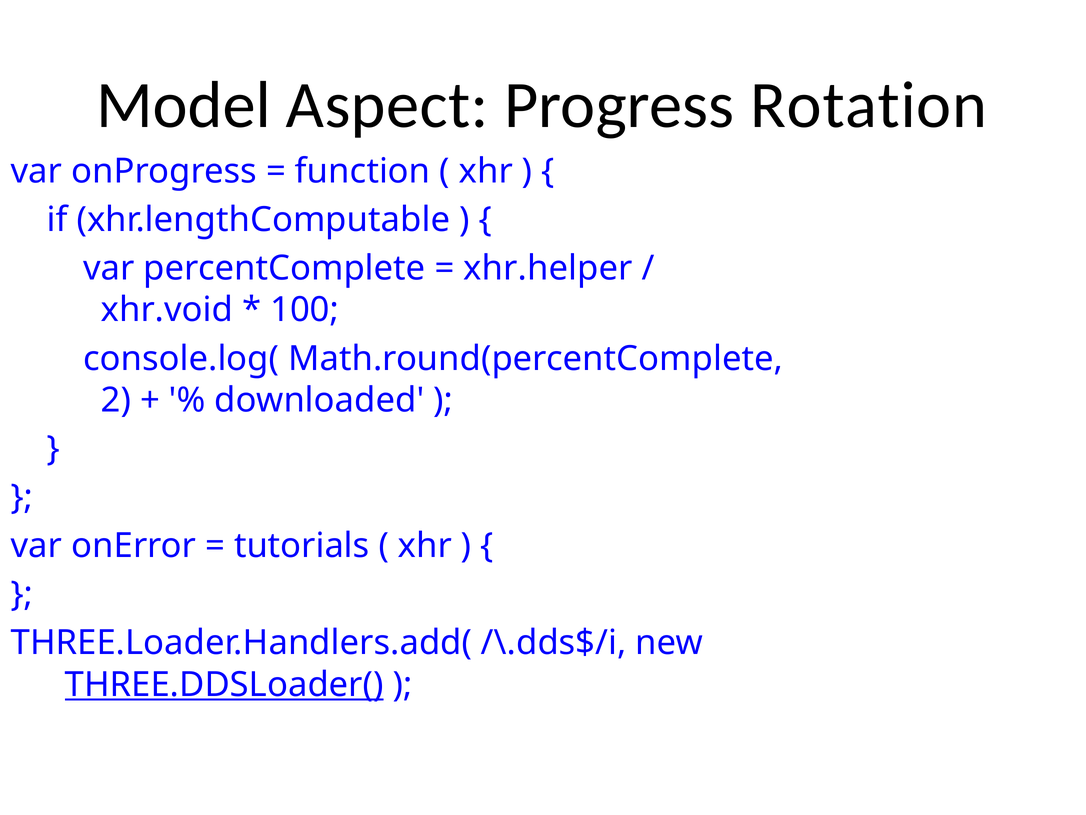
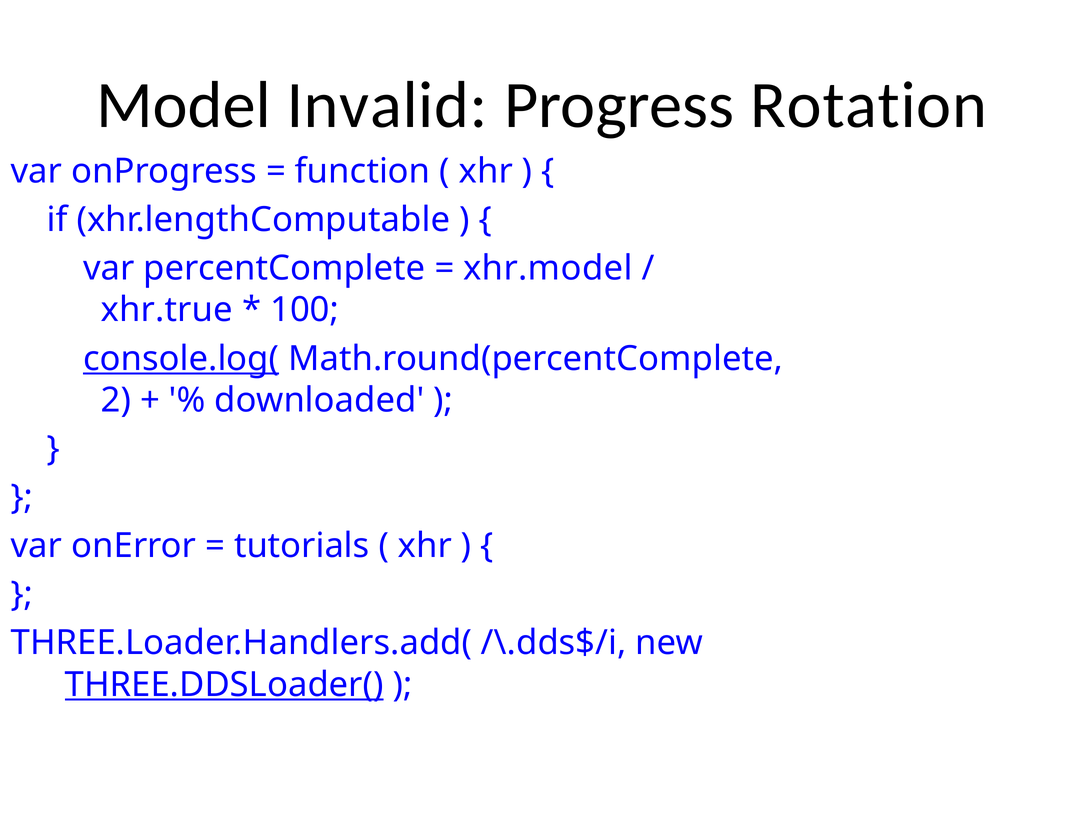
Aspect: Aspect -> Invalid (387, 105)
xhr.helper: xhr.helper -> xhr.model (548, 268)
xhr.void: xhr.void -> xhr.true (167, 310)
console.log( underline: none -> present (181, 358)
